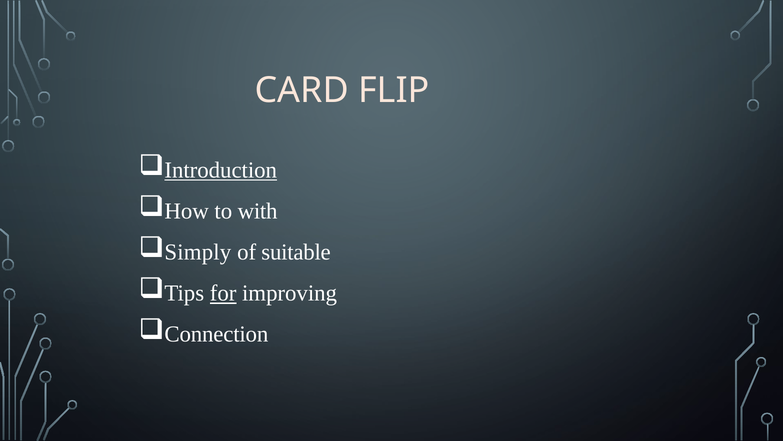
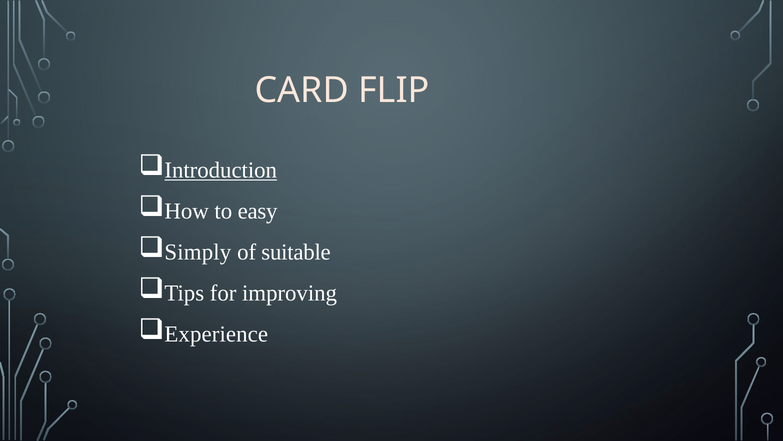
with: with -> easy (258, 211)
for underline: present -> none (223, 293)
Connection: Connection -> Experience (216, 334)
